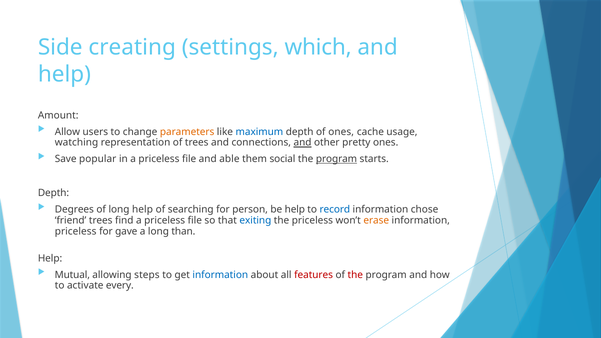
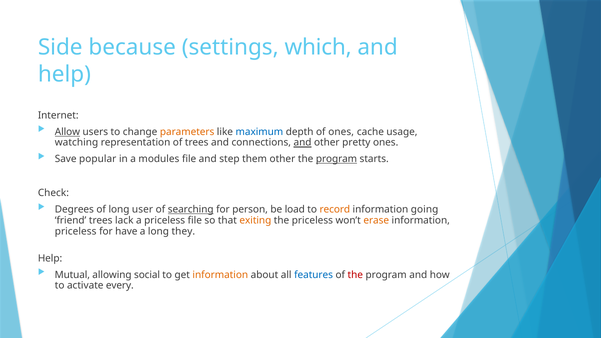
creating: creating -> because (132, 47)
Amount: Amount -> Internet (58, 115)
Allow underline: none -> present (67, 132)
in a priceless: priceless -> modules (159, 159)
able: able -> step (229, 159)
them social: social -> other (282, 159)
Depth: Depth -> Check (53, 193)
long help: help -> user (143, 210)
searching underline: none -> present (191, 210)
be help: help -> load (295, 210)
record colour: blue -> orange (335, 210)
chose: chose -> going (425, 210)
find: find -> lack (124, 220)
exiting colour: blue -> orange (255, 220)
gave: gave -> have (126, 231)
than: than -> they (183, 231)
steps: steps -> social (147, 275)
information colour: blue -> orange (220, 275)
features colour: red -> blue (314, 275)
